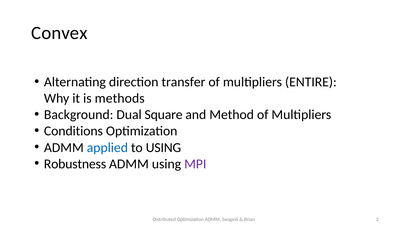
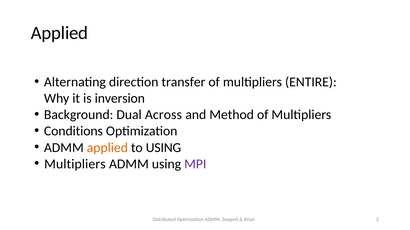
Convex: Convex -> Applied (60, 33)
methods: methods -> inversion (120, 99)
Square: Square -> Across (163, 115)
applied colour: blue -> orange (107, 148)
Robustness: Robustness -> Multipliers (75, 164)
